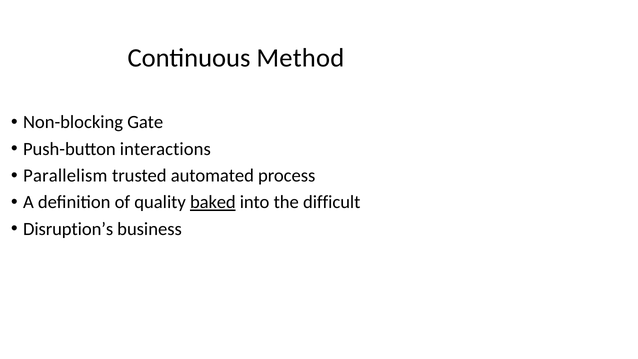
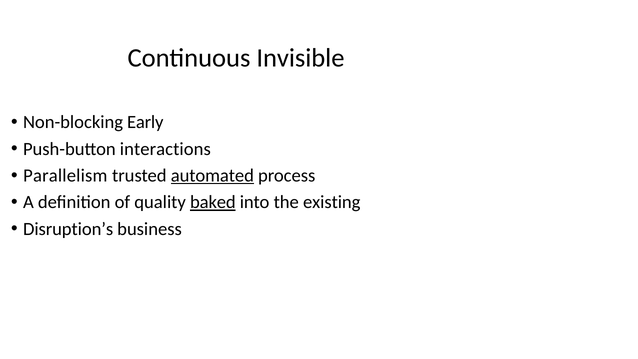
Method: Method -> Invisible (300, 58)
Gate: Gate -> Early (145, 122)
automated underline: none -> present (212, 176)
difficult: difficult -> existing (332, 202)
